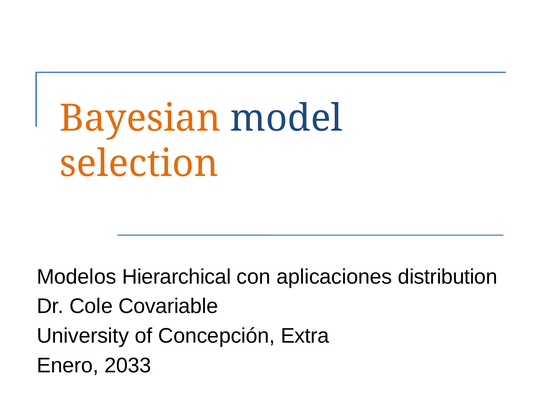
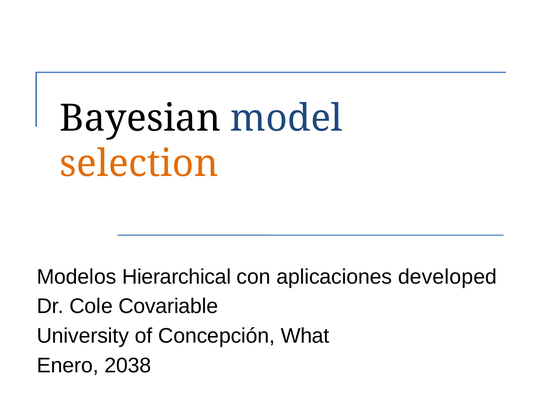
Bayesian colour: orange -> black (140, 118)
distribution: distribution -> developed (448, 276)
Extra: Extra -> What (305, 335)
2033: 2033 -> 2038 (128, 365)
